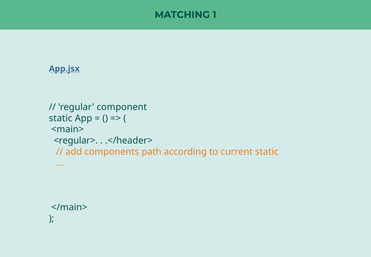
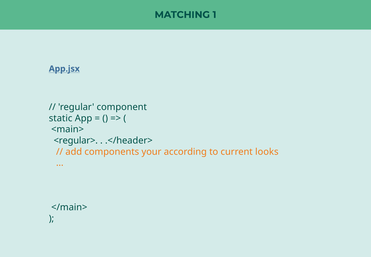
path: path -> your (151, 152)
current static: static -> looks (267, 152)
